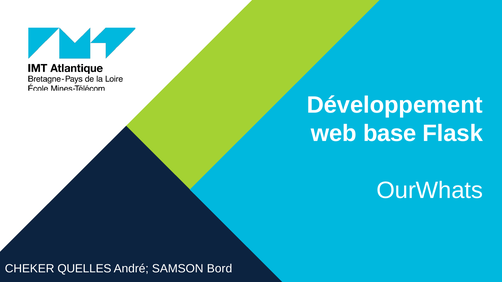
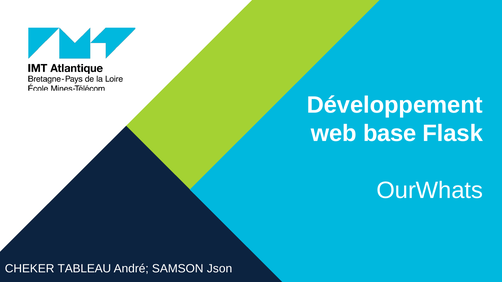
QUELLES: QUELLES -> TABLEAU (84, 269)
Bord: Bord -> Json (220, 269)
